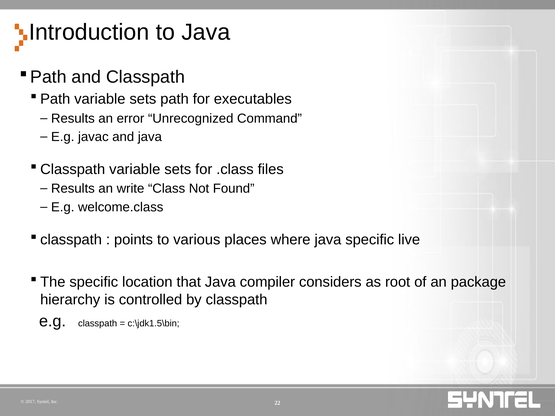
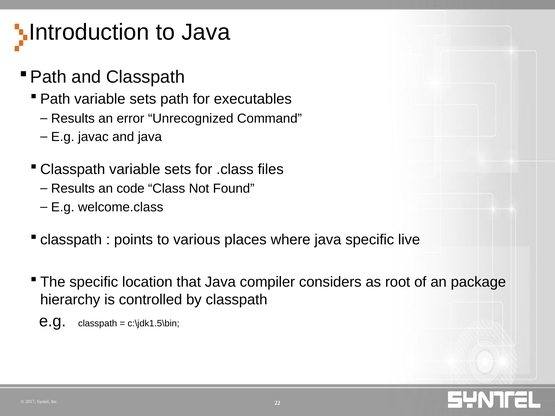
write: write -> code (131, 189)
